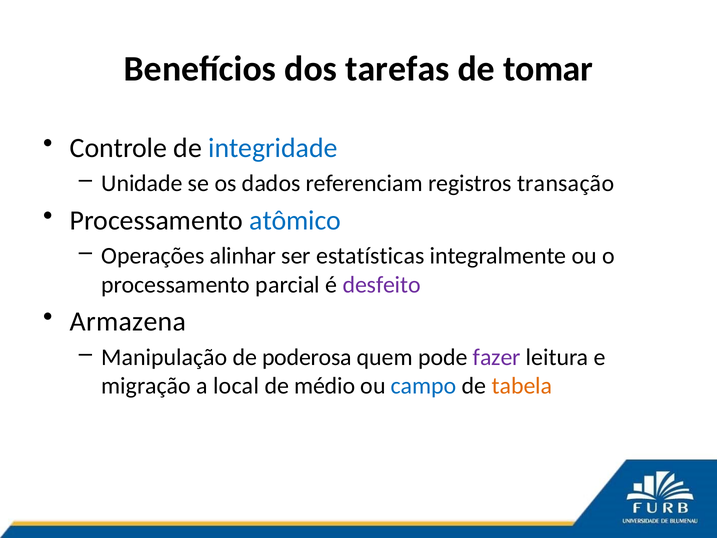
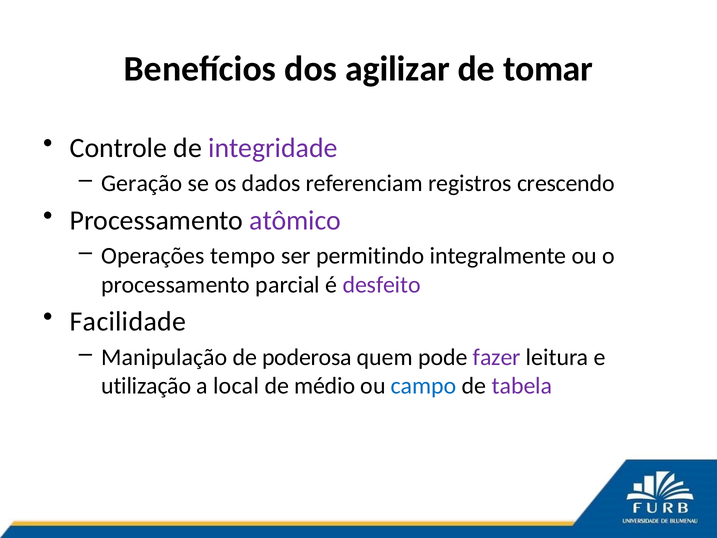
tarefas: tarefas -> agilizar (397, 69)
integridade colour: blue -> purple (273, 148)
Unidade: Unidade -> Geração (142, 183)
transação: transação -> crescendo (566, 183)
atômico colour: blue -> purple (295, 220)
alinhar: alinhar -> tempo (243, 256)
estatísticas: estatísticas -> permitindo (370, 256)
Armazena: Armazena -> Facilidade (128, 321)
migração: migração -> utilização (146, 386)
tabela colour: orange -> purple (522, 386)
